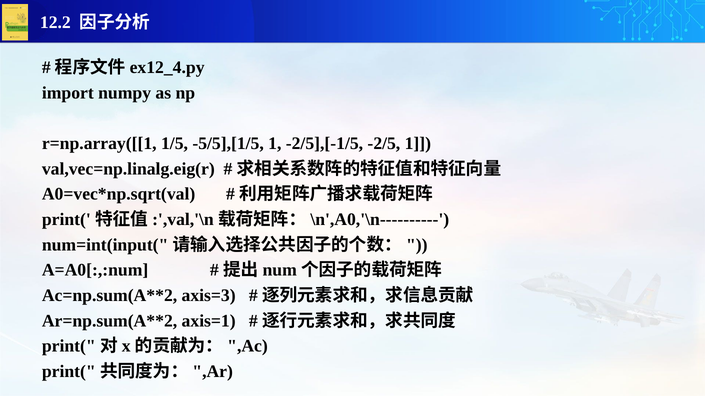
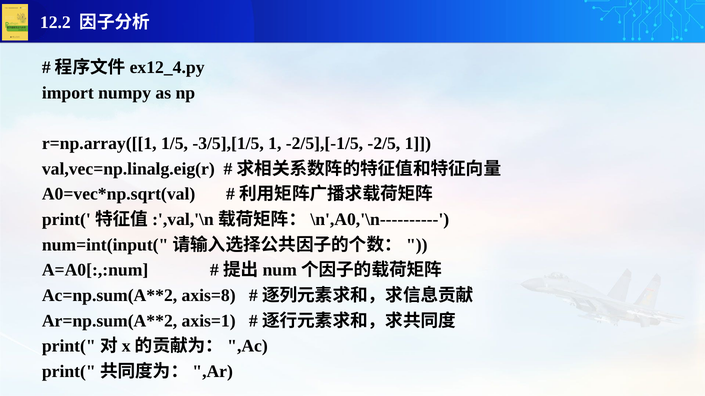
-5/5],[1/5: -5/5],[1/5 -> -3/5],[1/5 (228, 144)
axis=3: axis=3 -> axis=8 (209, 296)
